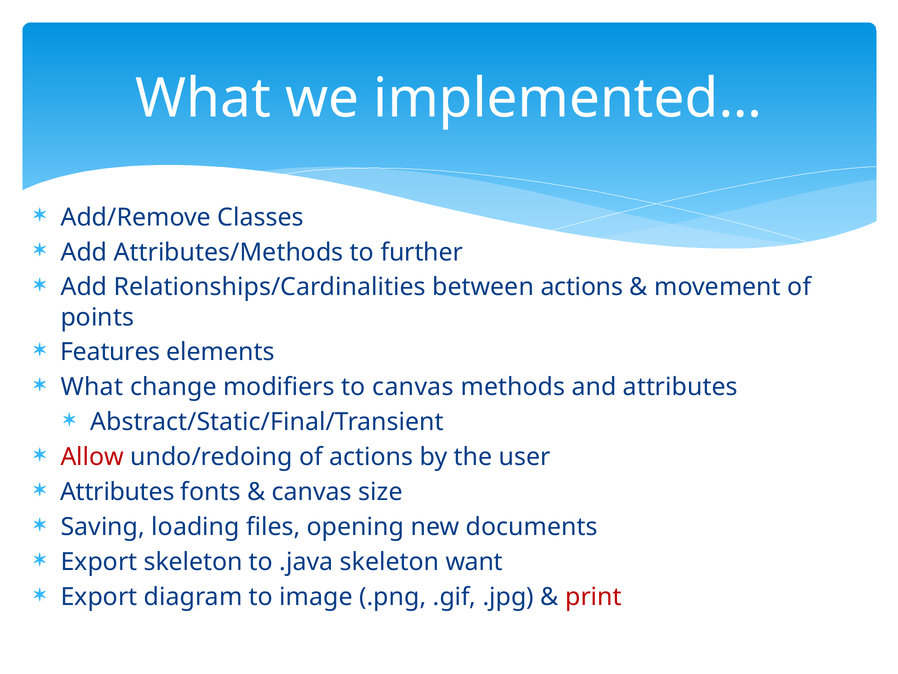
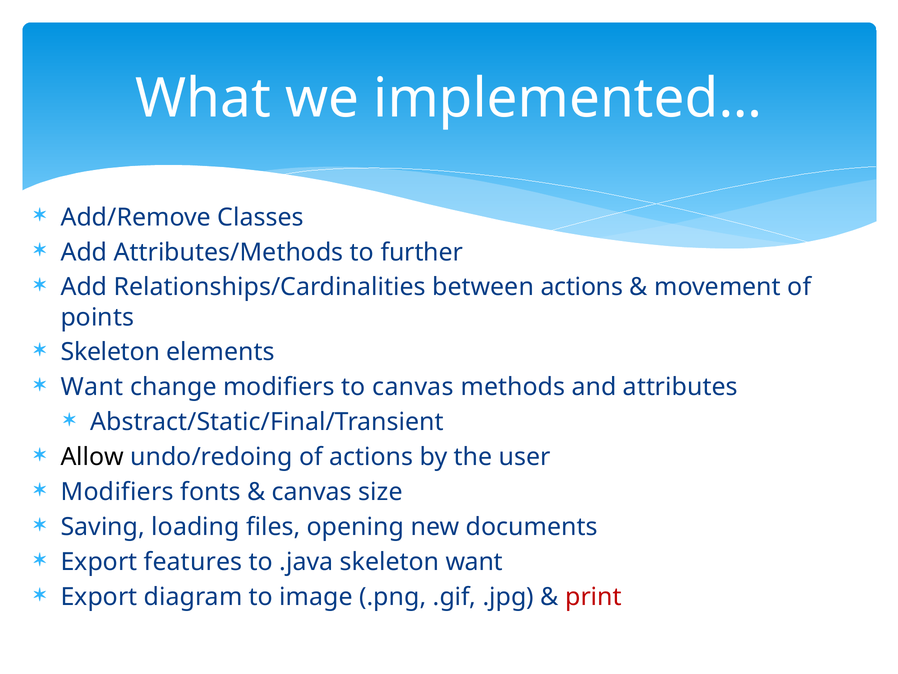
Features: Features -> Skeleton (110, 352)
What: What -> Want (92, 387)
Allow colour: red -> black (92, 457)
Attributes: Attributes -> Modifiers (117, 492)
Export skeleton: skeleton -> features (193, 562)
